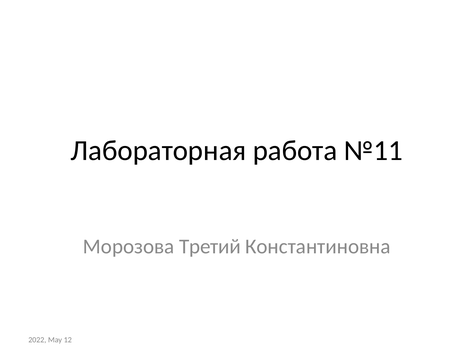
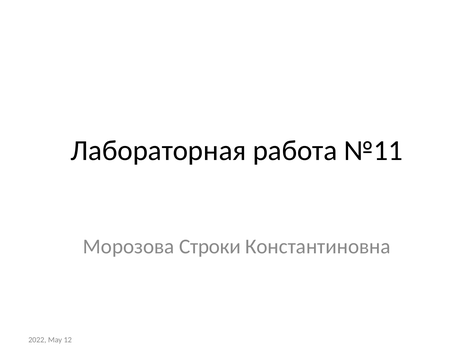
Третий: Третий -> Строки (210, 246)
